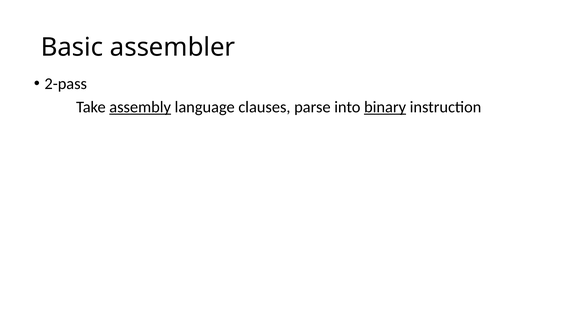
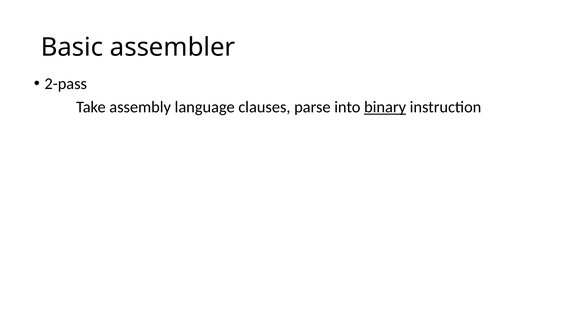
assembly underline: present -> none (140, 107)
